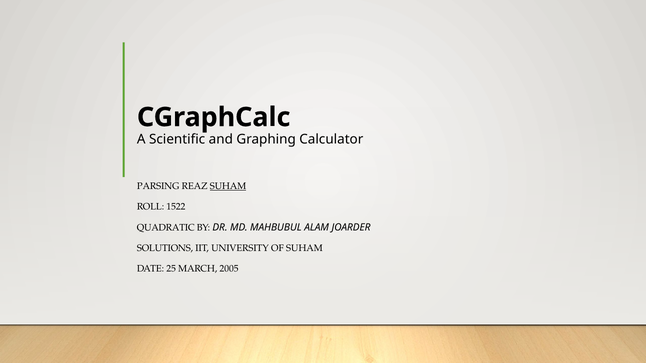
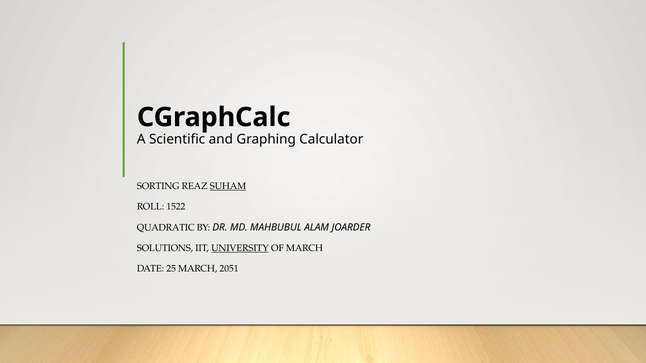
PARSING: PARSING -> SORTING (158, 187)
UNIVERSITY underline: none -> present (240, 248)
OF SUHAM: SUHAM -> MARCH (304, 248)
2005: 2005 -> 2051 (229, 269)
